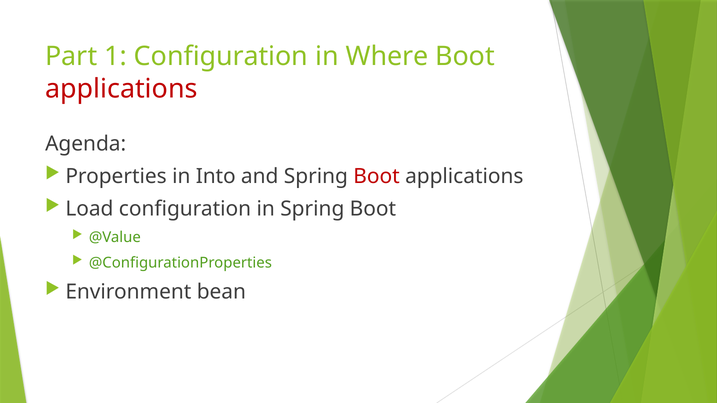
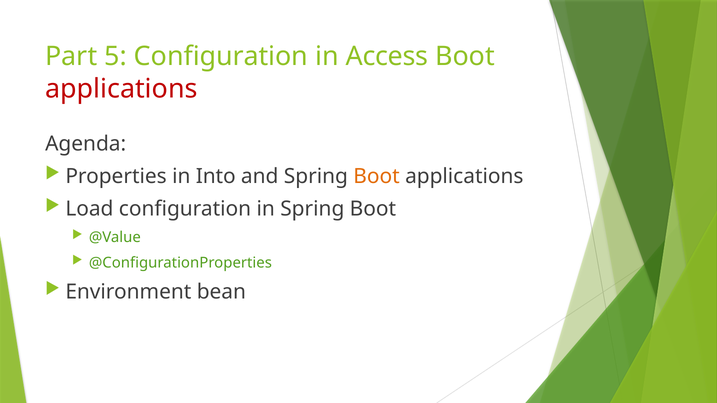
1: 1 -> 5 (116, 57)
Where: Where -> Access (387, 57)
Boot colour: red -> orange (377, 176)
